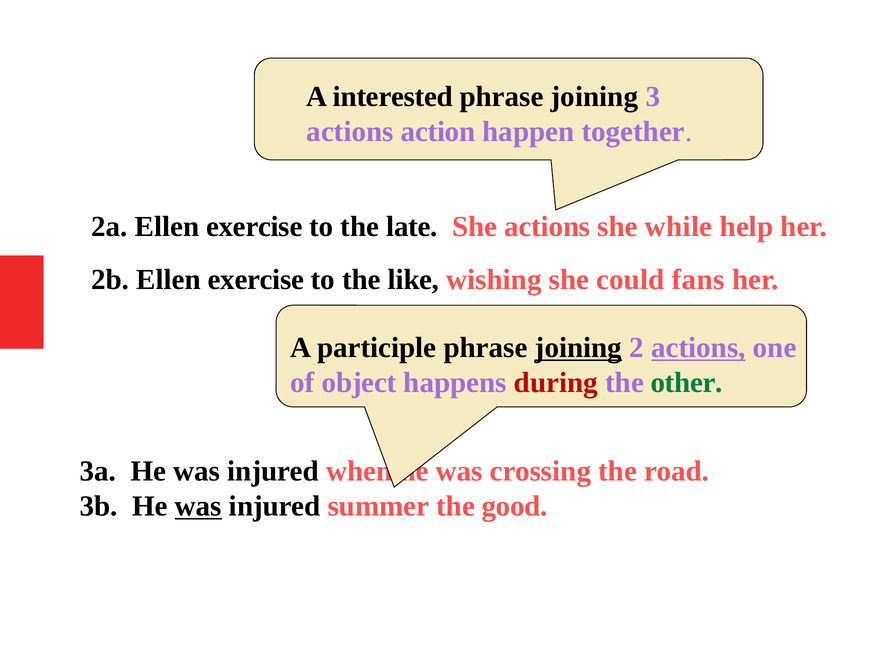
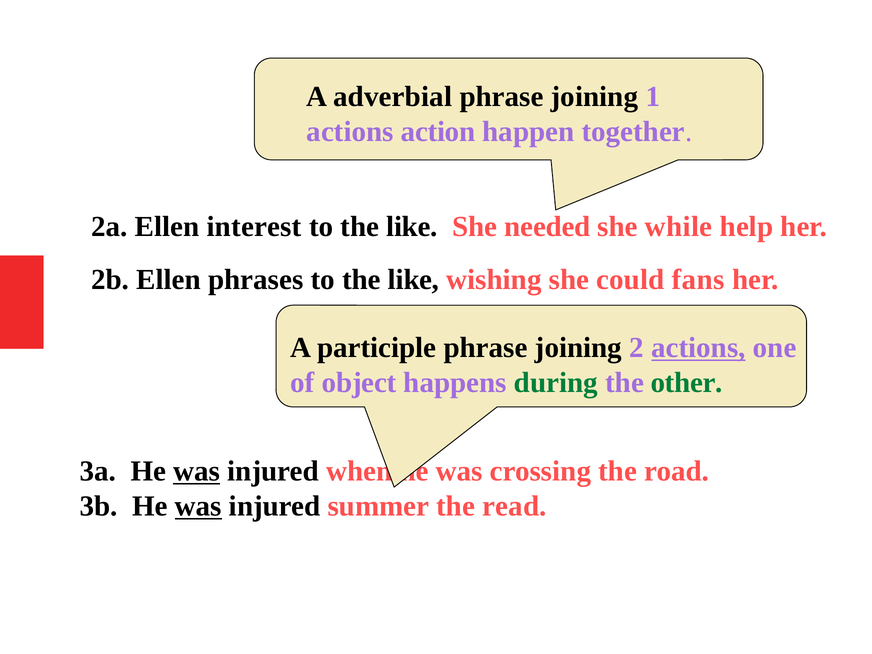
interested: interested -> adverbial (393, 97)
3: 3 -> 1 (653, 97)
2a Ellen exercise: exercise -> interest (254, 227)
late: late -> like (412, 227)
She actions: actions -> needed (547, 227)
2b Ellen exercise: exercise -> phrases (256, 280)
joining underline: present -> none (578, 348)
during colour: red -> green (556, 383)
was underline: none -> present (197, 471)
good: good -> read (514, 506)
